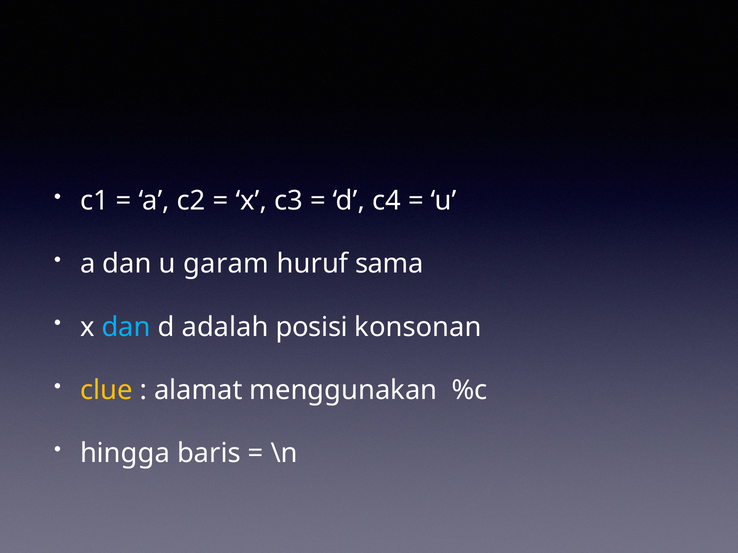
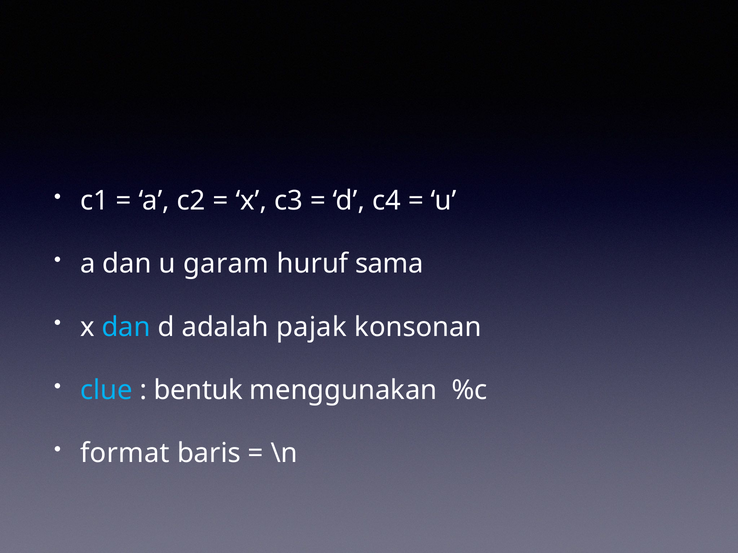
posisi: posisi -> pajak (311, 327)
clue colour: yellow -> light blue (106, 390)
alamat: alamat -> bentuk (198, 390)
hingga: hingga -> format (125, 454)
